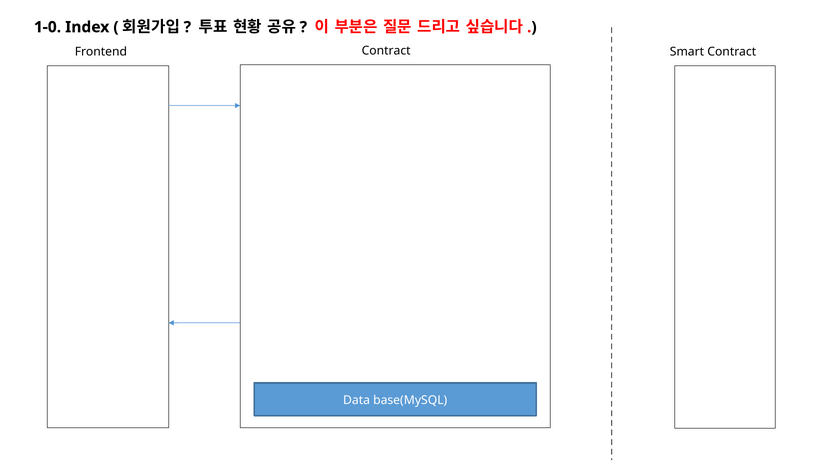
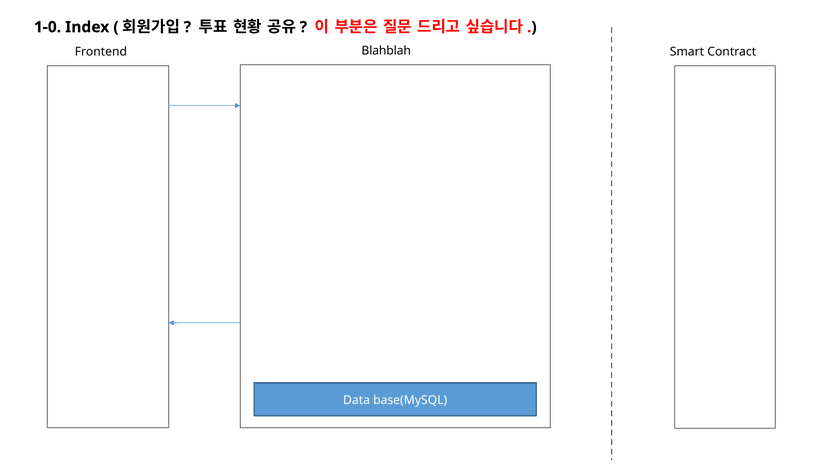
Frontend Contract: Contract -> Blahblah (386, 51)
